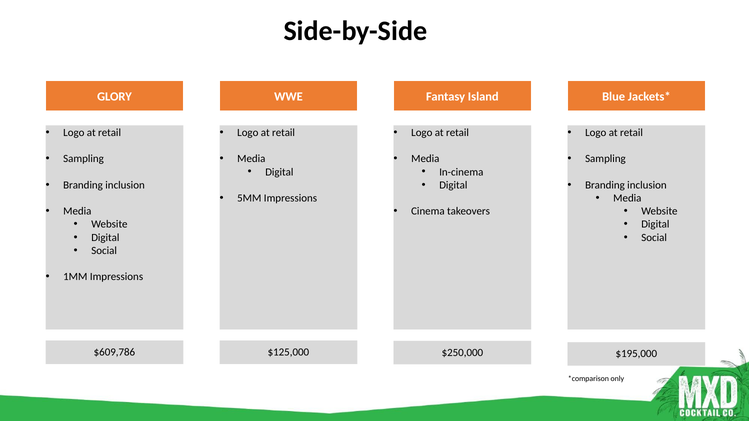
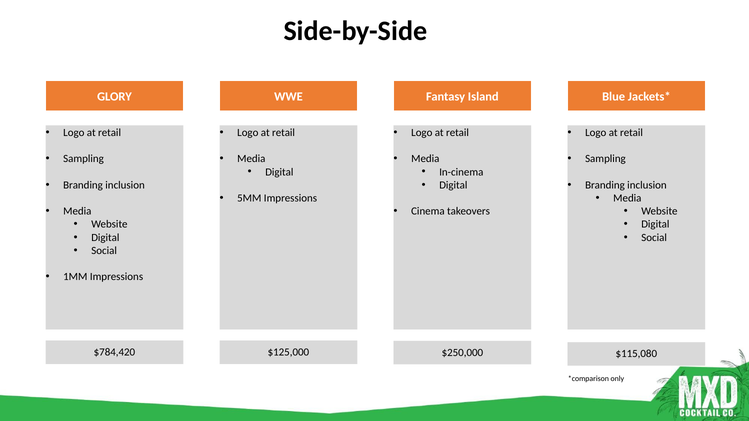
$609,786: $609,786 -> $784,420 (114, 352)
$195,000: $195,000 -> $115,080 (636, 354)
